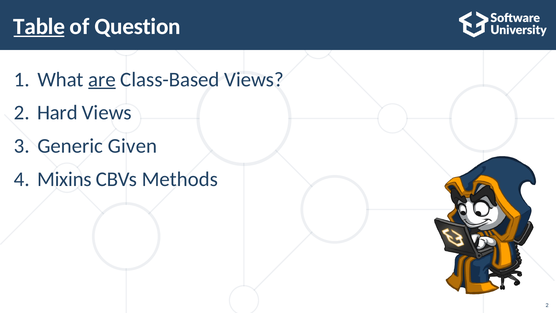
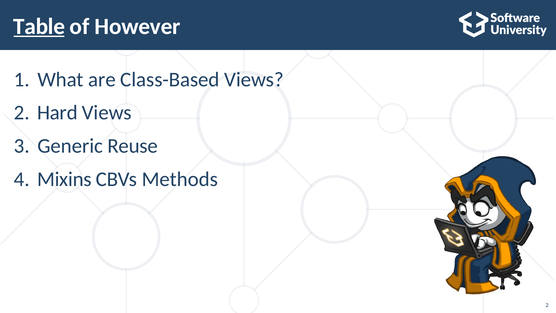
Question: Question -> However (138, 26)
are underline: present -> none (102, 79)
Given: Given -> Reuse (133, 146)
